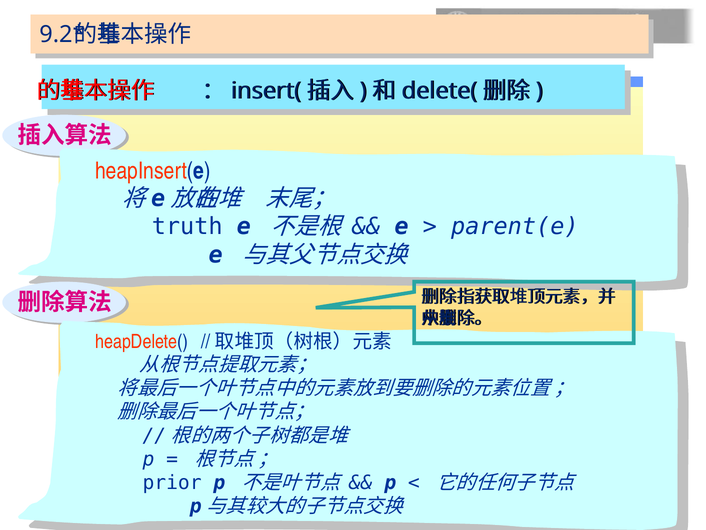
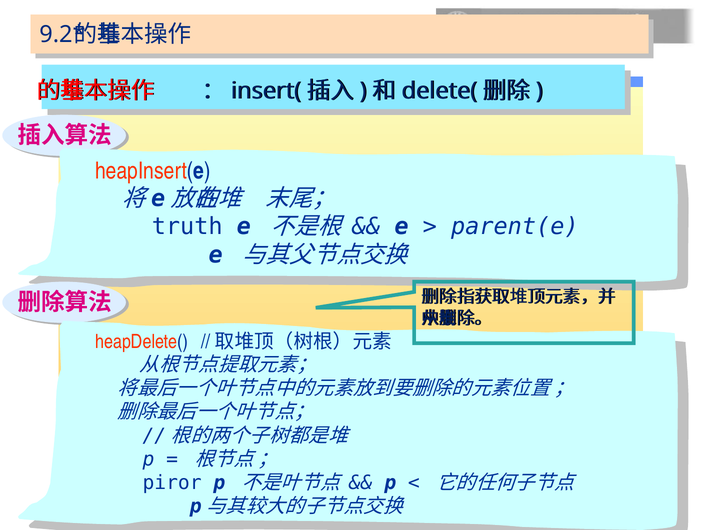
prior: prior -> piror (172, 482)
